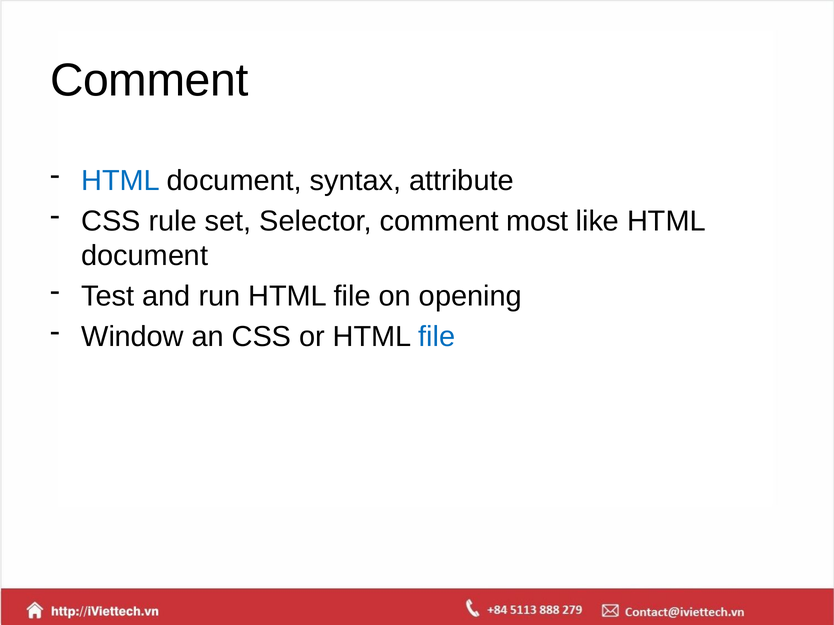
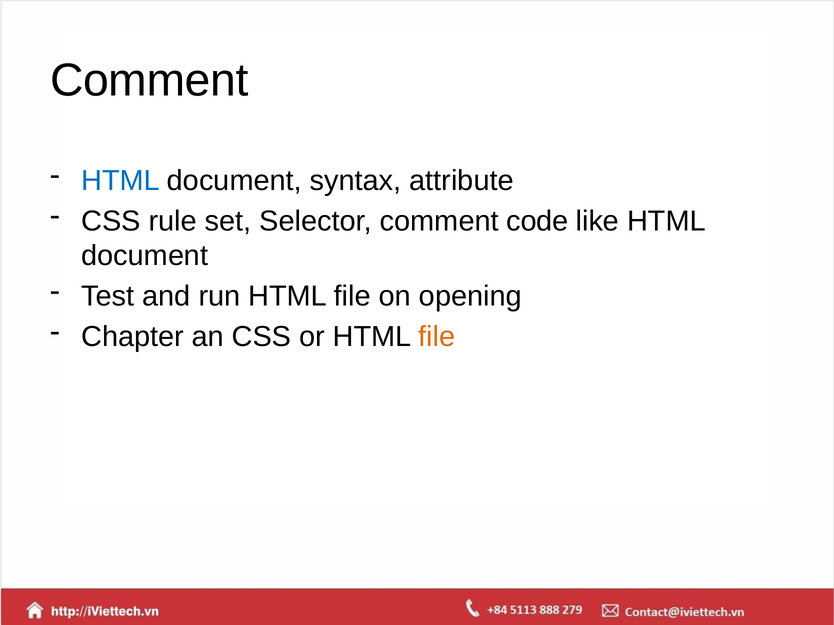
most: most -> code (537, 221)
Window: Window -> Chapter (133, 337)
file colour: blue -> orange (437, 337)
